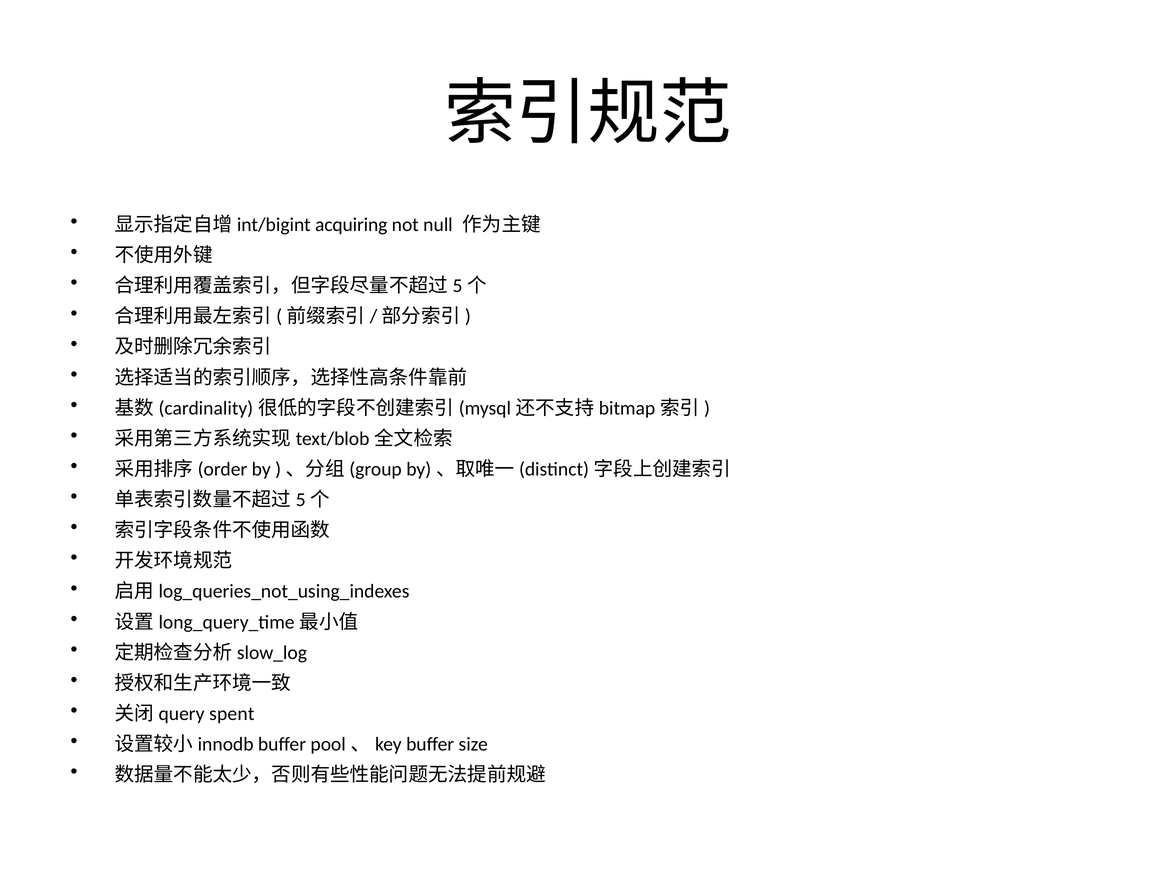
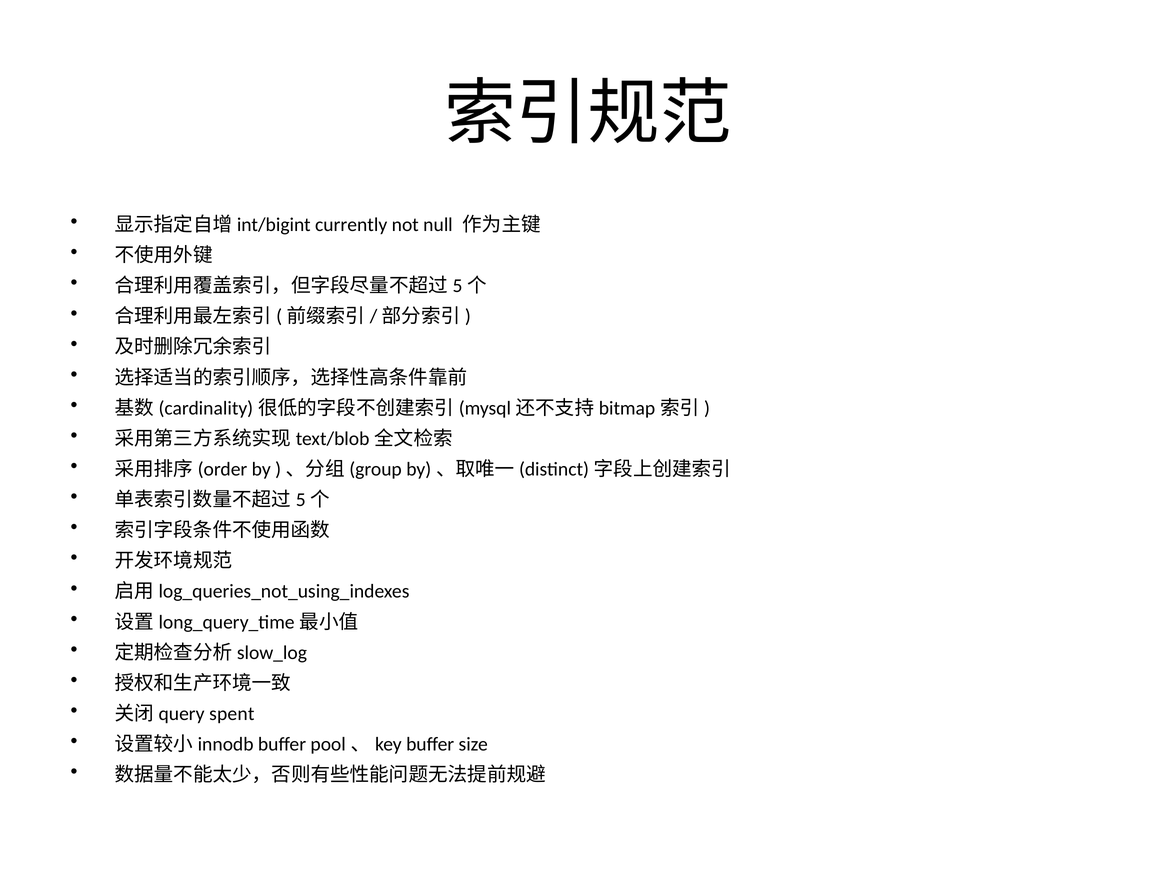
acquiring: acquiring -> currently (351, 225)
